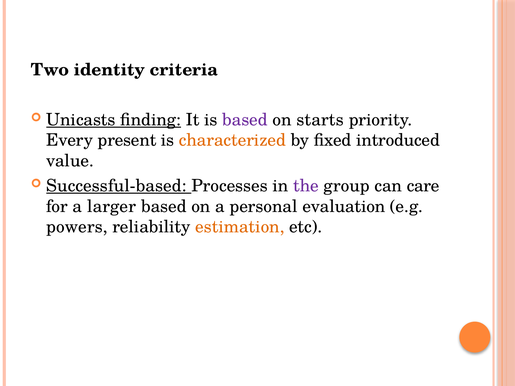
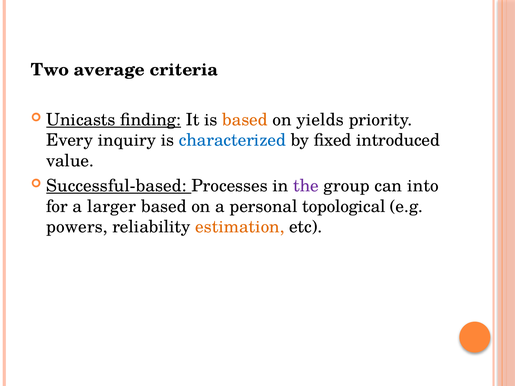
identity: identity -> average (109, 70)
based colour: purple -> orange (245, 120)
starts: starts -> yields (320, 120)
present: present -> inquiry (127, 140)
characterized colour: orange -> blue (232, 140)
care: care -> into (423, 186)
evaluation: evaluation -> topological (344, 206)
